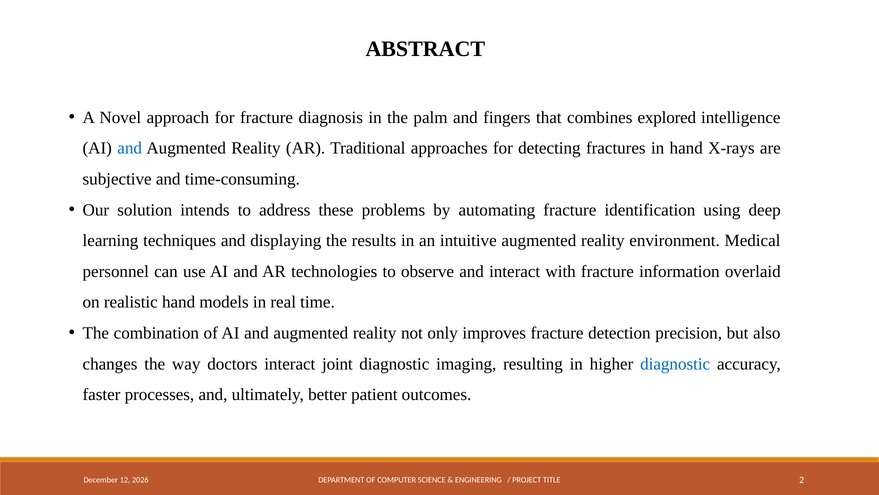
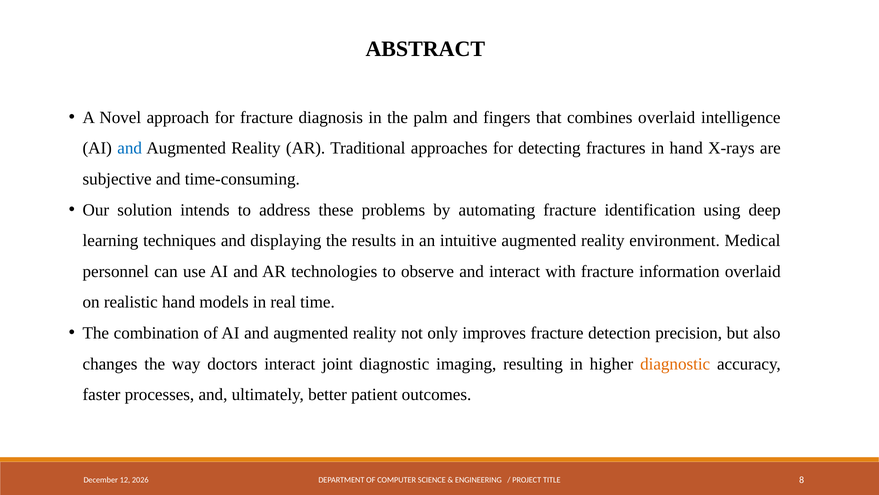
combines explored: explored -> overlaid (667, 117)
diagnostic colour: blue -> orange (675, 364)
2: 2 -> 8 (802, 479)
